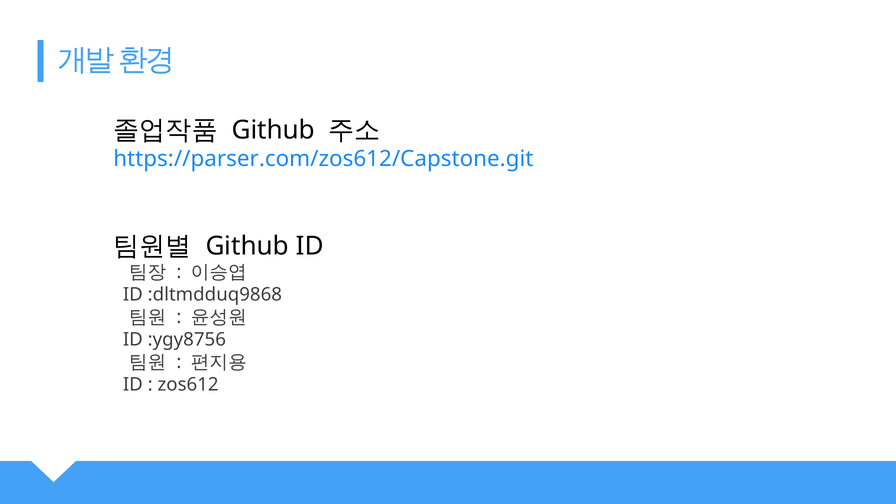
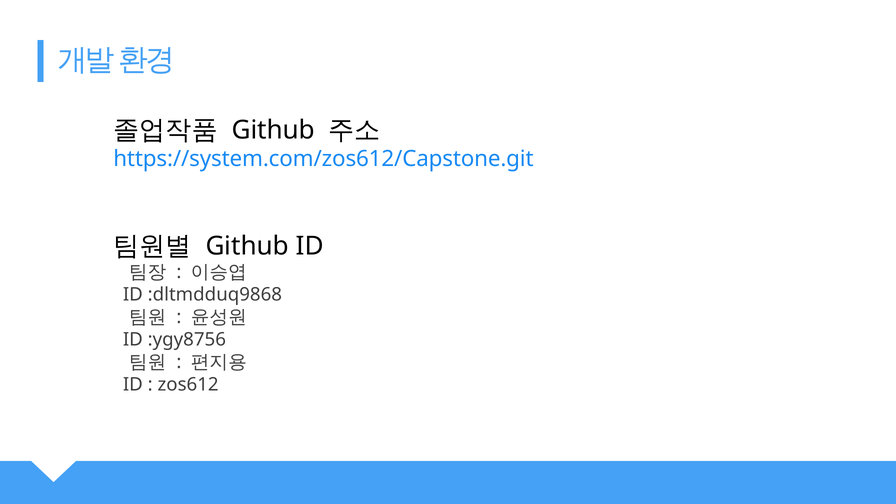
https://parser.com/zos612/Capstone.git: https://parser.com/zos612/Capstone.git -> https://system.com/zos612/Capstone.git (323, 159)
